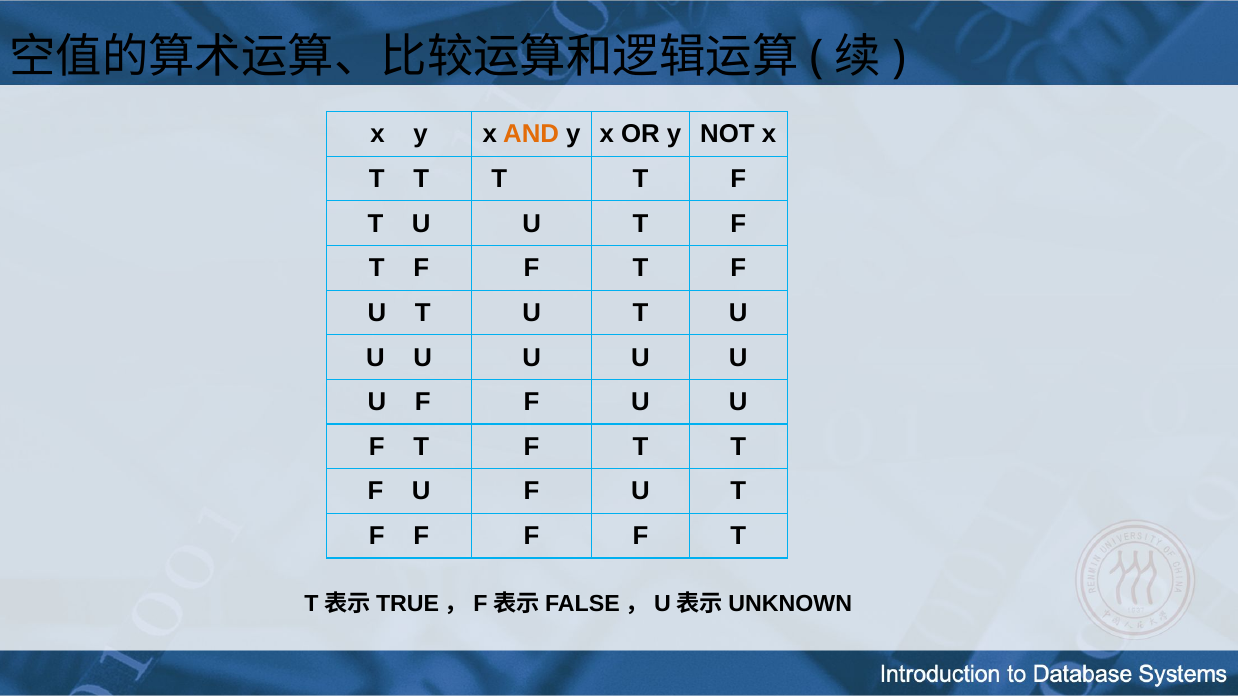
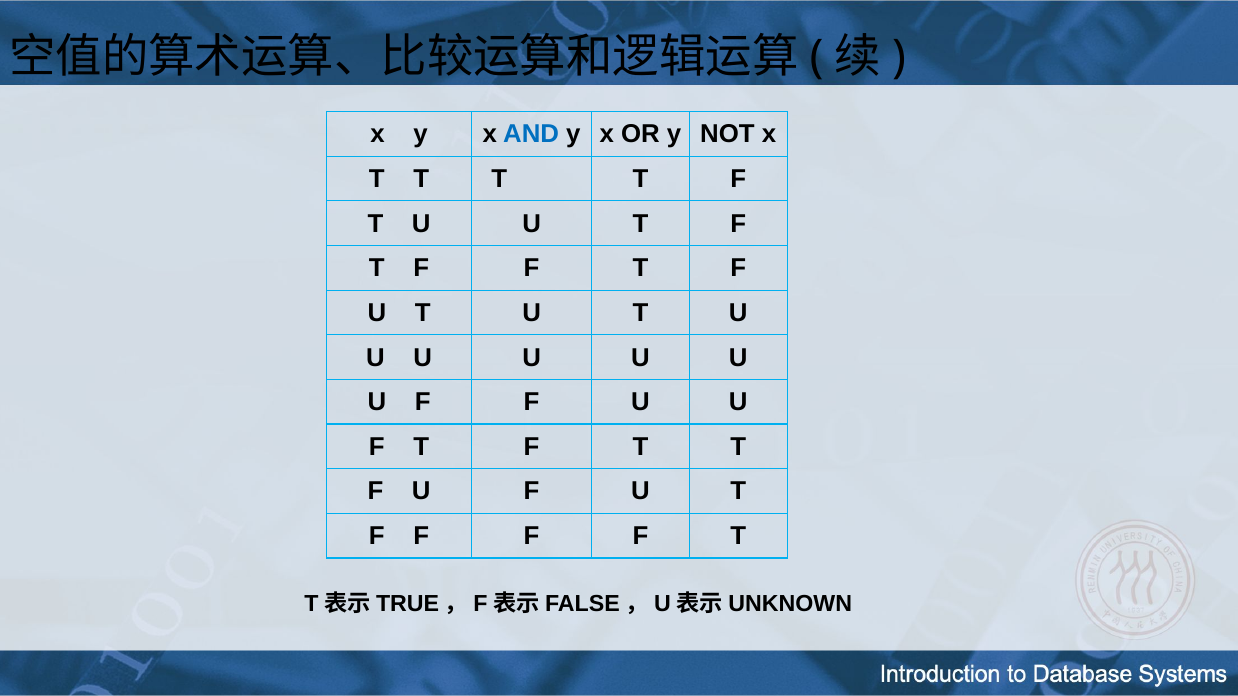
AND colour: orange -> blue (531, 134)
